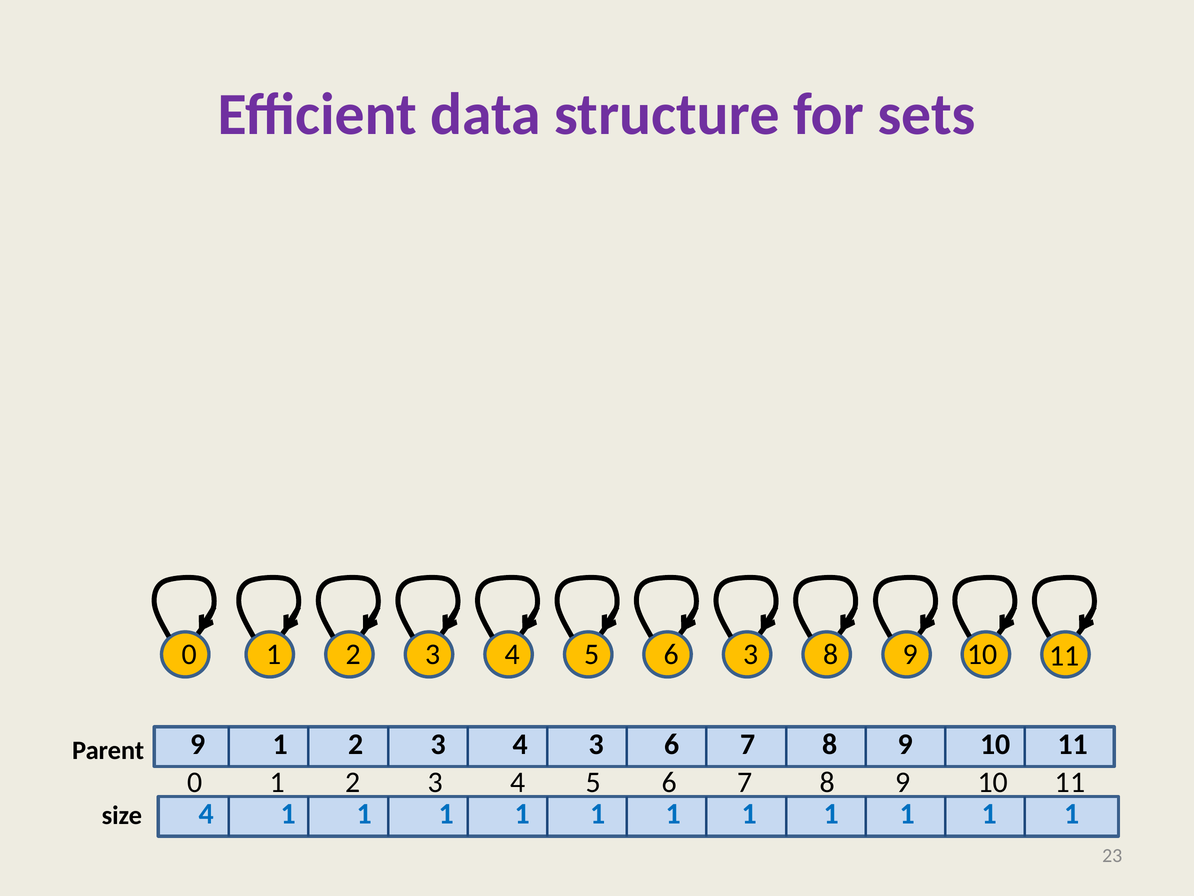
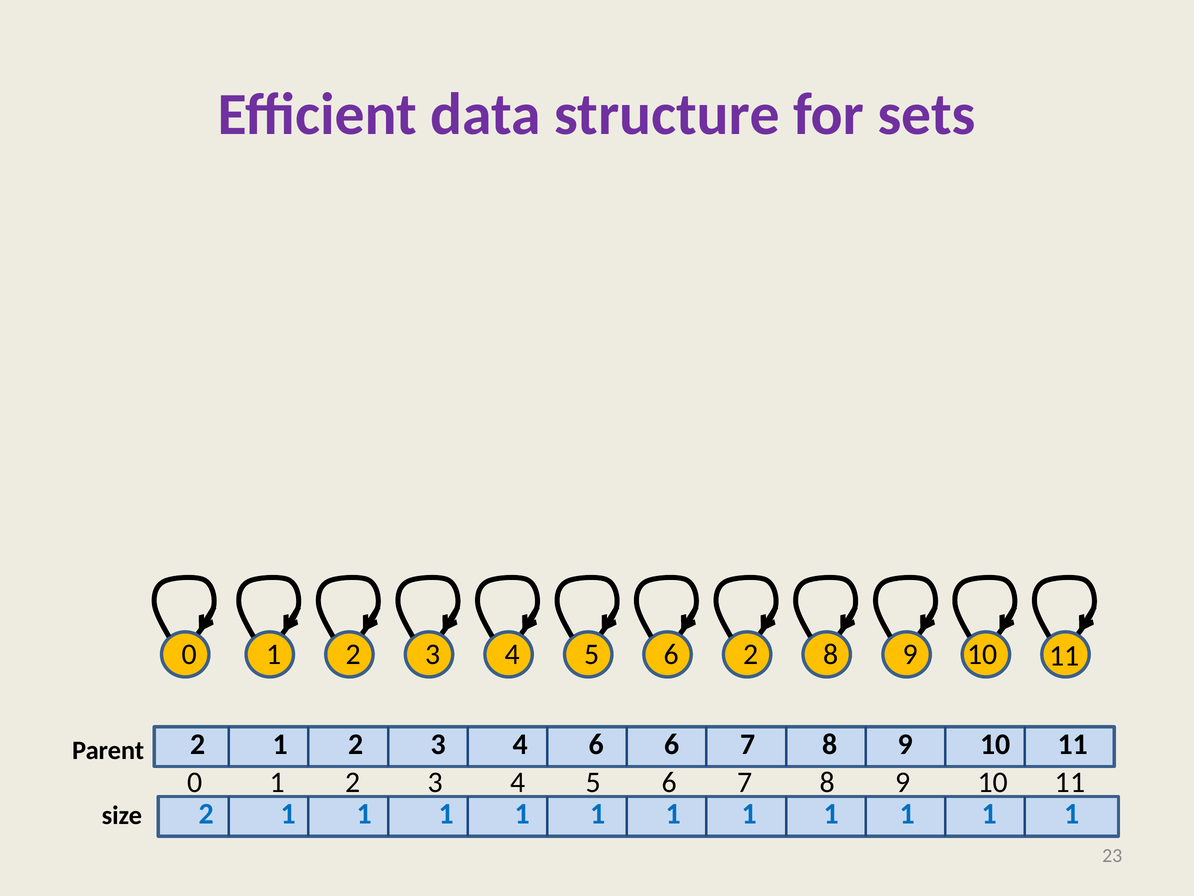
6 3: 3 -> 2 (751, 654)
Parent 9: 9 -> 2 (198, 744)
4 3: 3 -> 6 (596, 744)
size 4: 4 -> 2 (206, 813)
